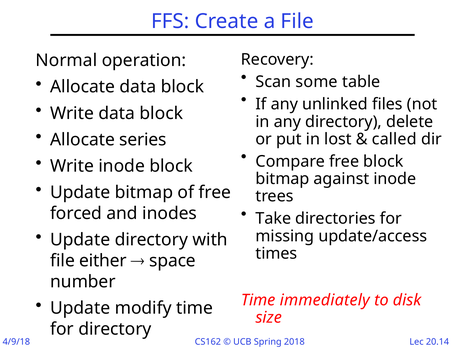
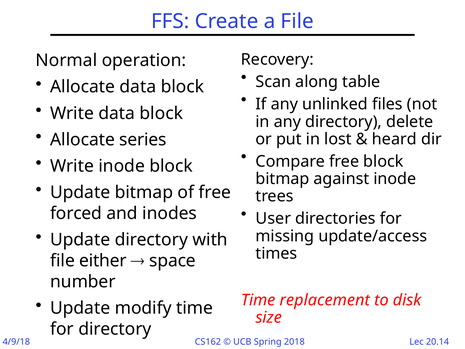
some: some -> along (317, 82)
called: called -> heard (394, 139)
Take: Take -> User (273, 218)
immediately: immediately -> replacement (325, 300)
